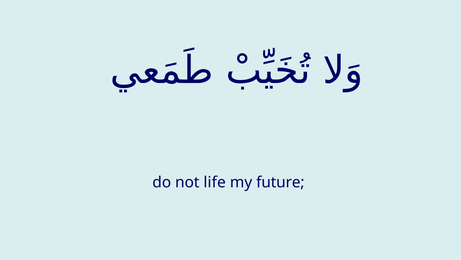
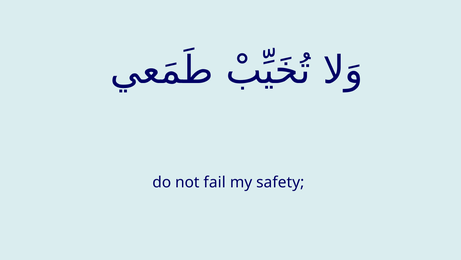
life: life -> fail (215, 182)
future: future -> safety (280, 182)
